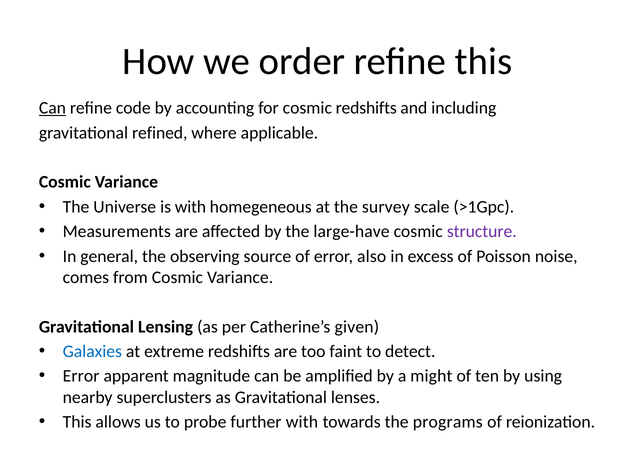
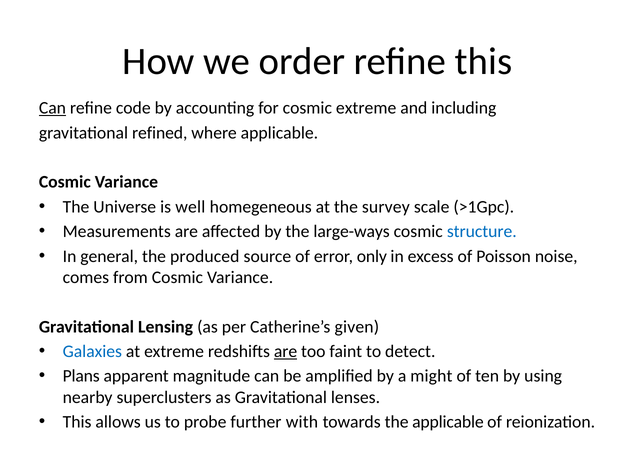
cosmic redshifts: redshifts -> extreme (366, 108)
is with: with -> well (190, 207)
large-have: large-have -> large-ways (352, 232)
structure colour: purple -> blue (482, 232)
observing: observing -> produced (205, 256)
also: also -> only (372, 256)
are underline: none -> present (286, 352)
Error: Error -> Plans (81, 376)
the programs: programs -> applicable (448, 422)
